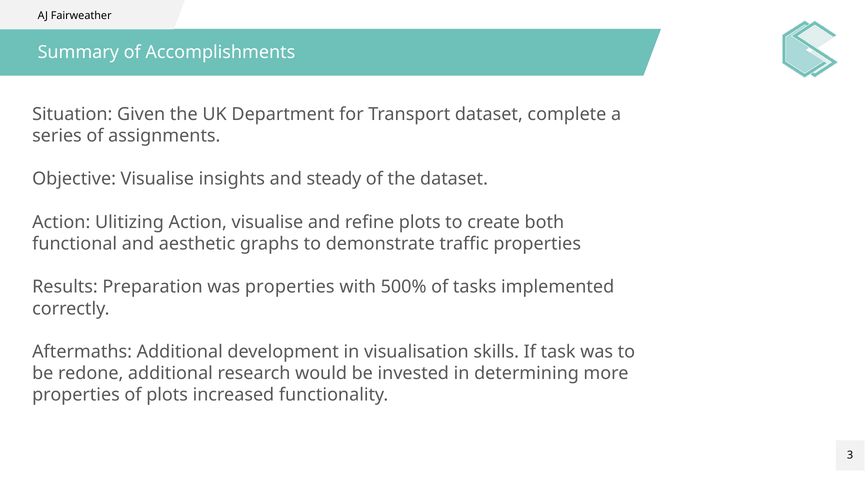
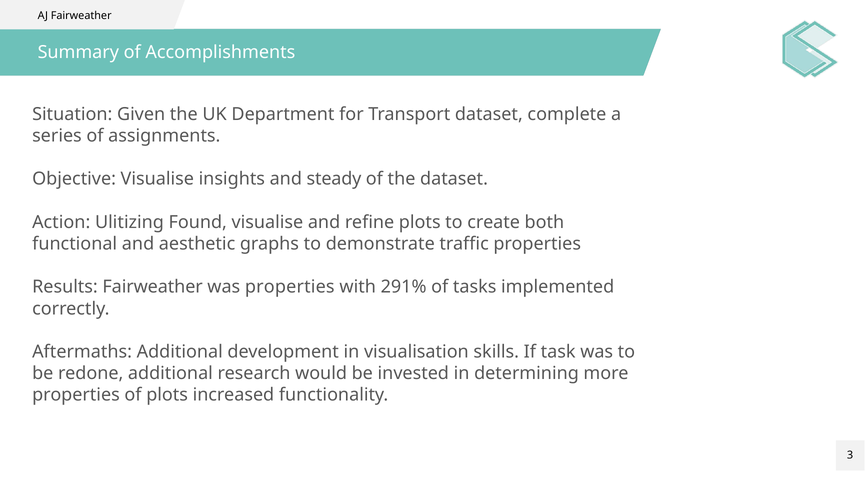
Ulitizing Action: Action -> Found (198, 222)
Results Preparation: Preparation -> Fairweather (153, 287)
500%: 500% -> 291% (404, 287)
